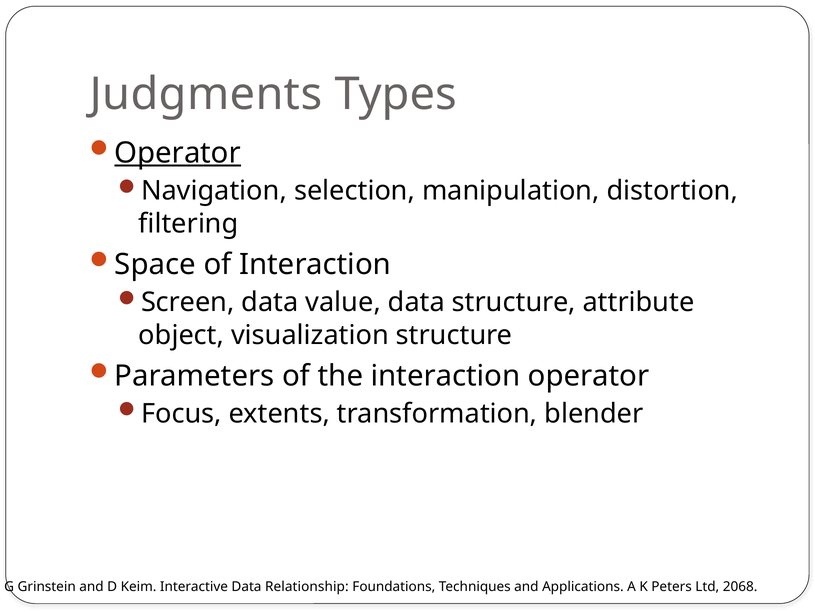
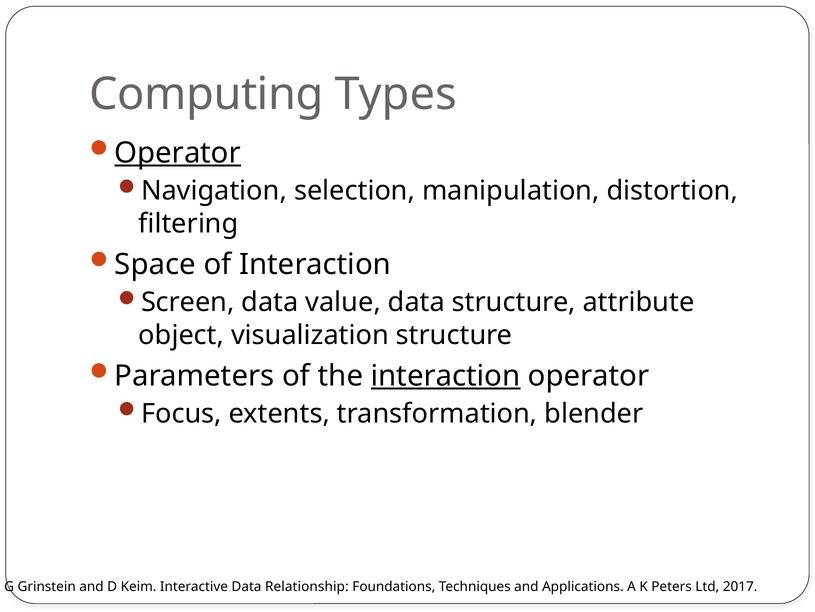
Judgments: Judgments -> Computing (206, 94)
interaction underline: none -> present (446, 375)
2068: 2068 -> 2017 (740, 586)
